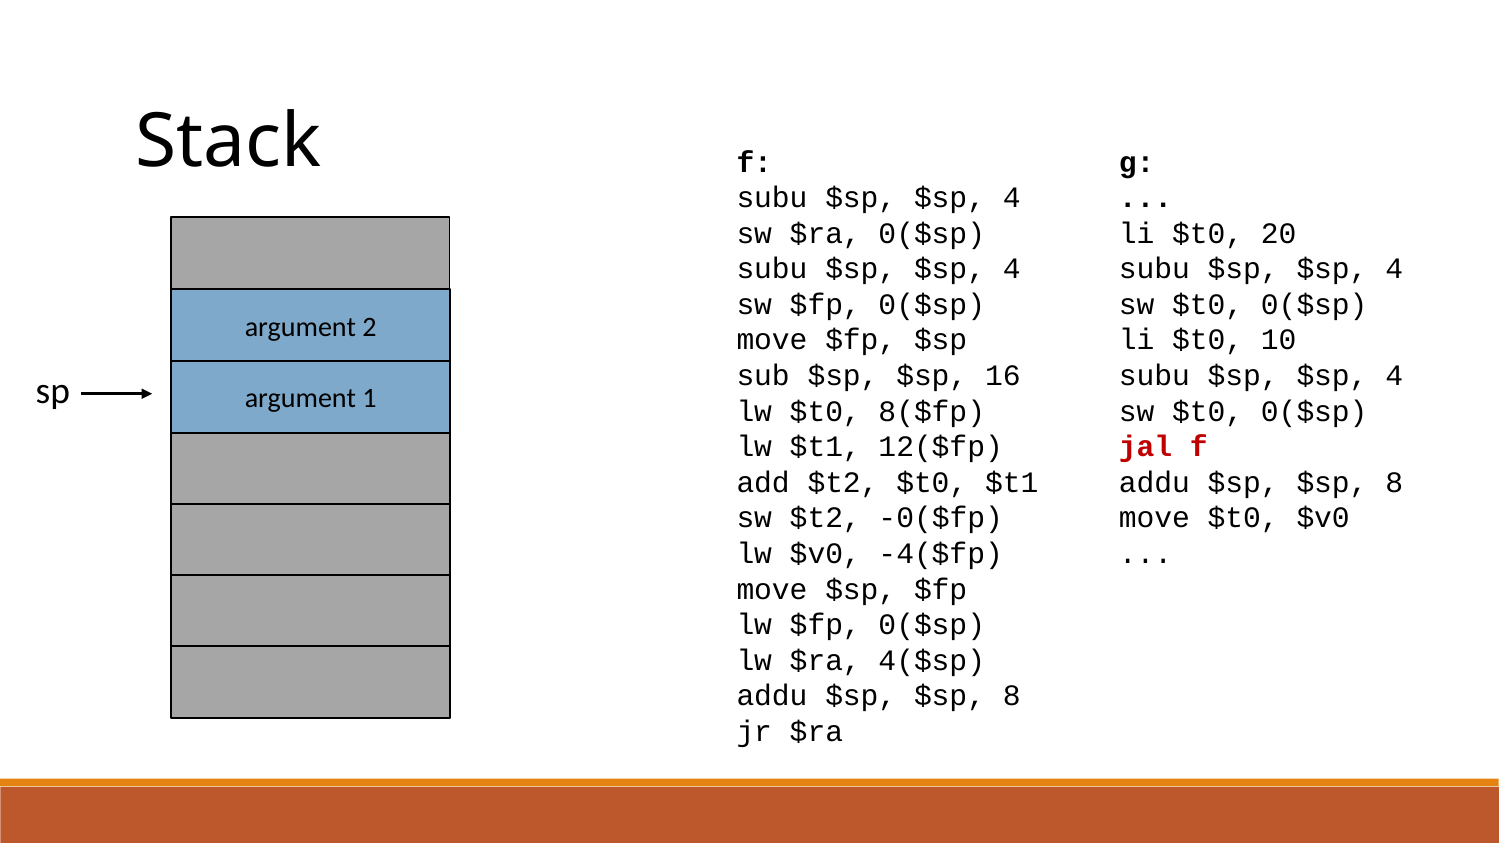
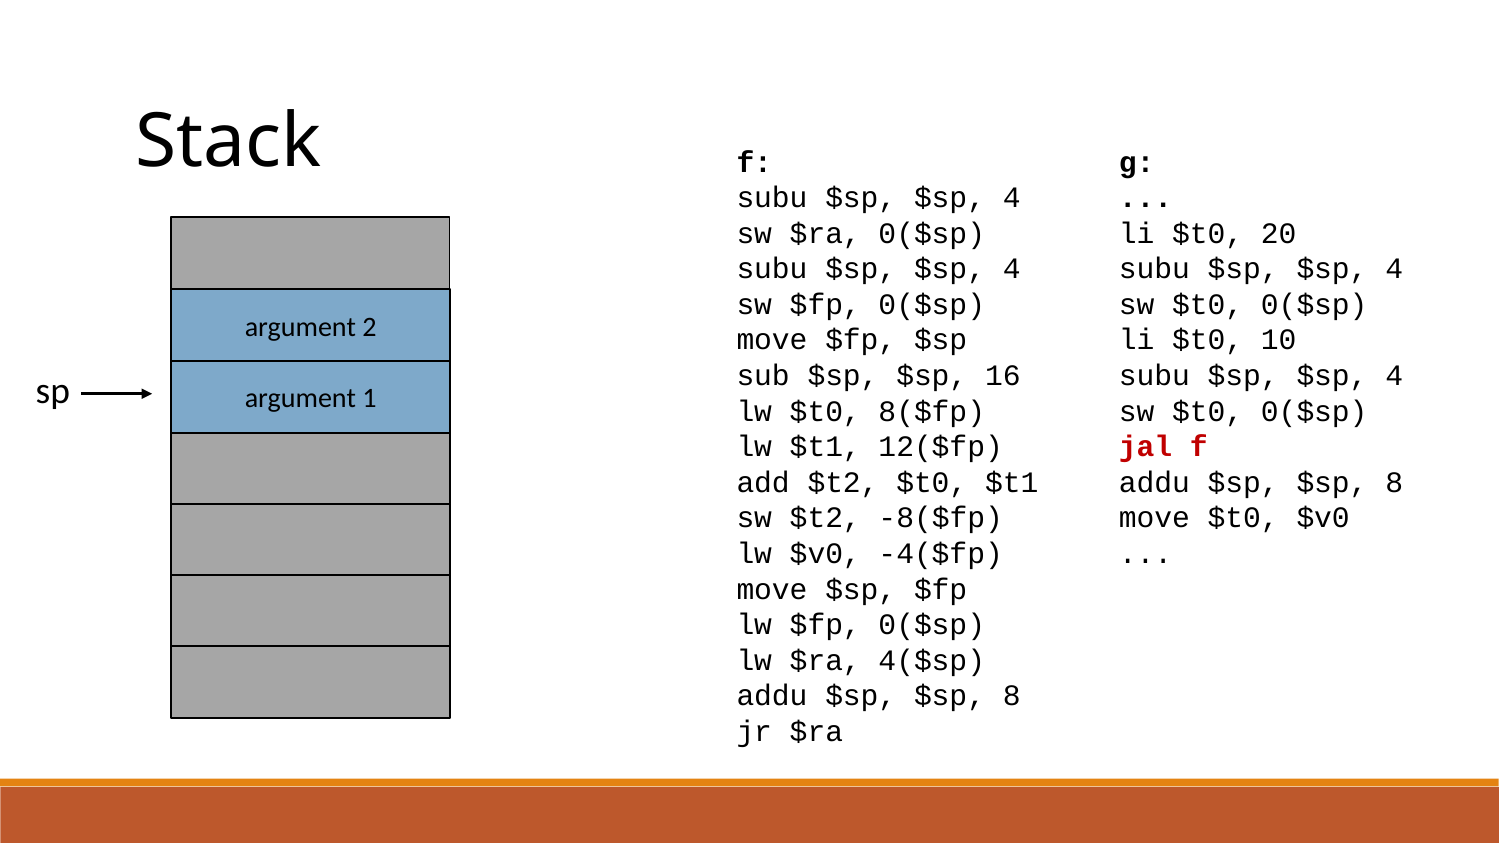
-0($fp: -0($fp -> -8($fp (941, 518)
